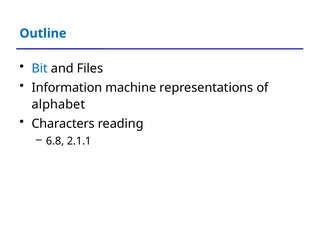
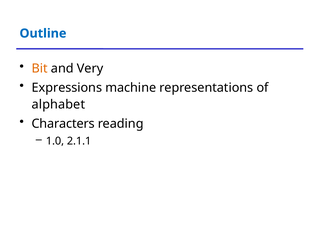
Bit colour: blue -> orange (40, 68)
Files: Files -> Very (90, 68)
Information: Information -> Expressions (67, 88)
6.8: 6.8 -> 1.0 (55, 141)
